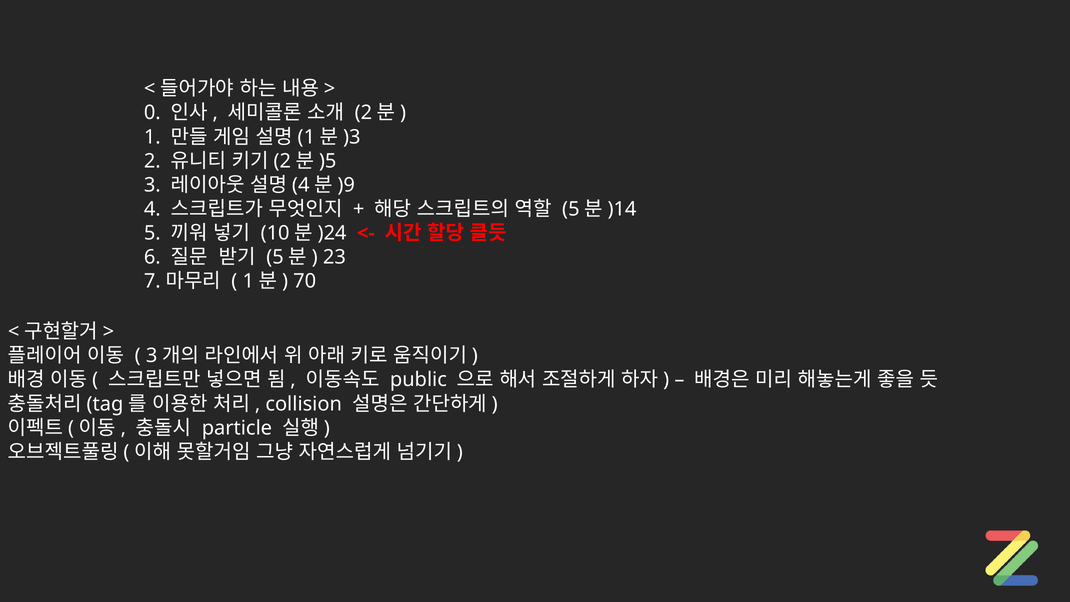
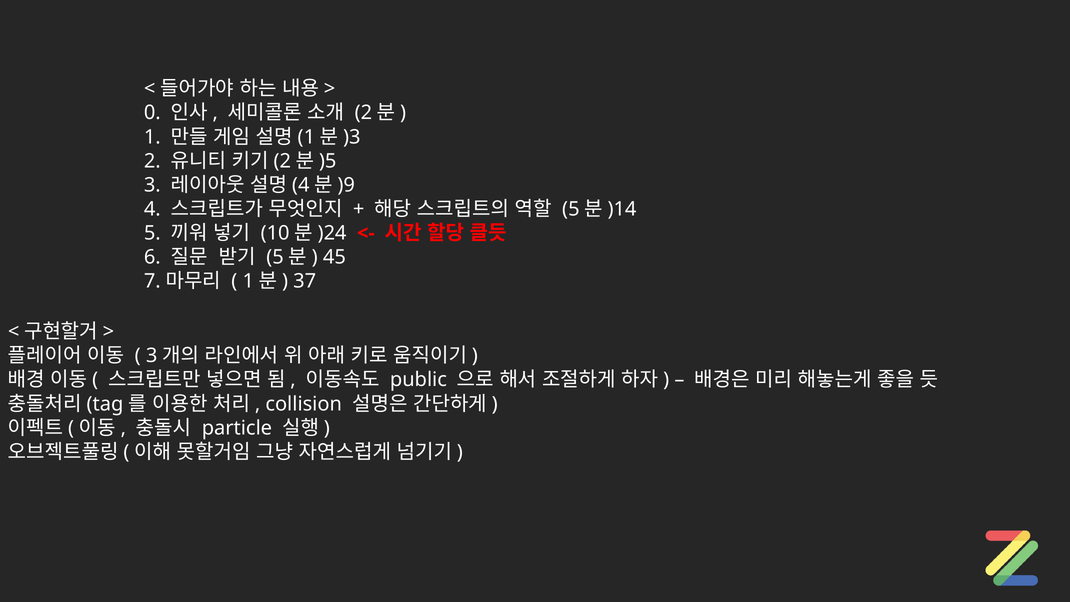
23: 23 -> 45 (334, 257)
70: 70 -> 37 (305, 281)
